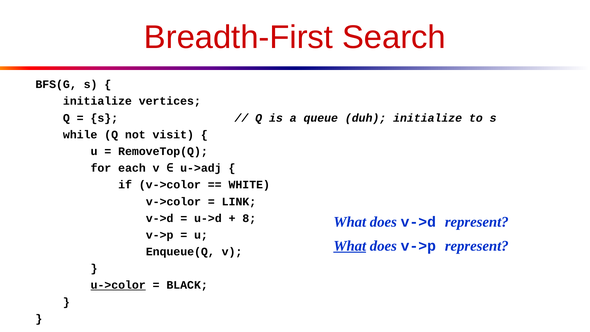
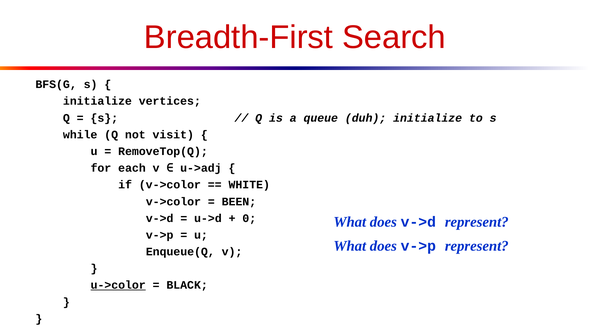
LINK: LINK -> BEEN (239, 201)
8: 8 -> 0 (249, 218)
What underline: present -> none (350, 246)
